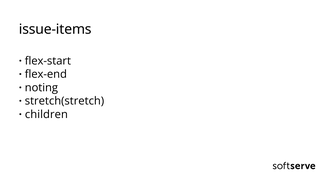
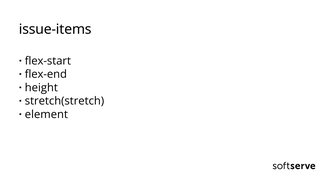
noting: noting -> height (41, 88)
children: children -> element (46, 114)
